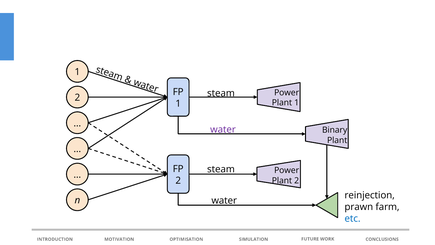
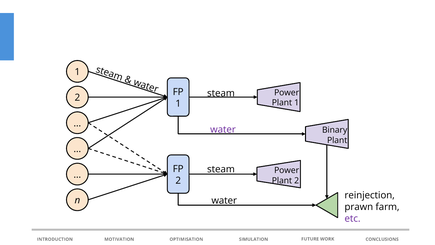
etc colour: blue -> purple (353, 218)
